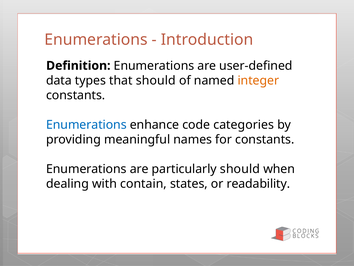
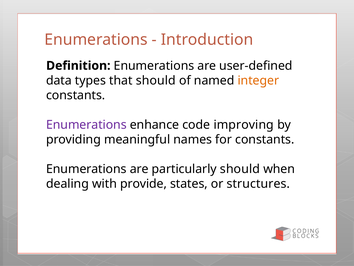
Enumerations colour: blue -> purple (86, 125)
categories: categories -> improving (244, 125)
contain: contain -> provide (143, 184)
readability: readability -> structures (258, 184)
